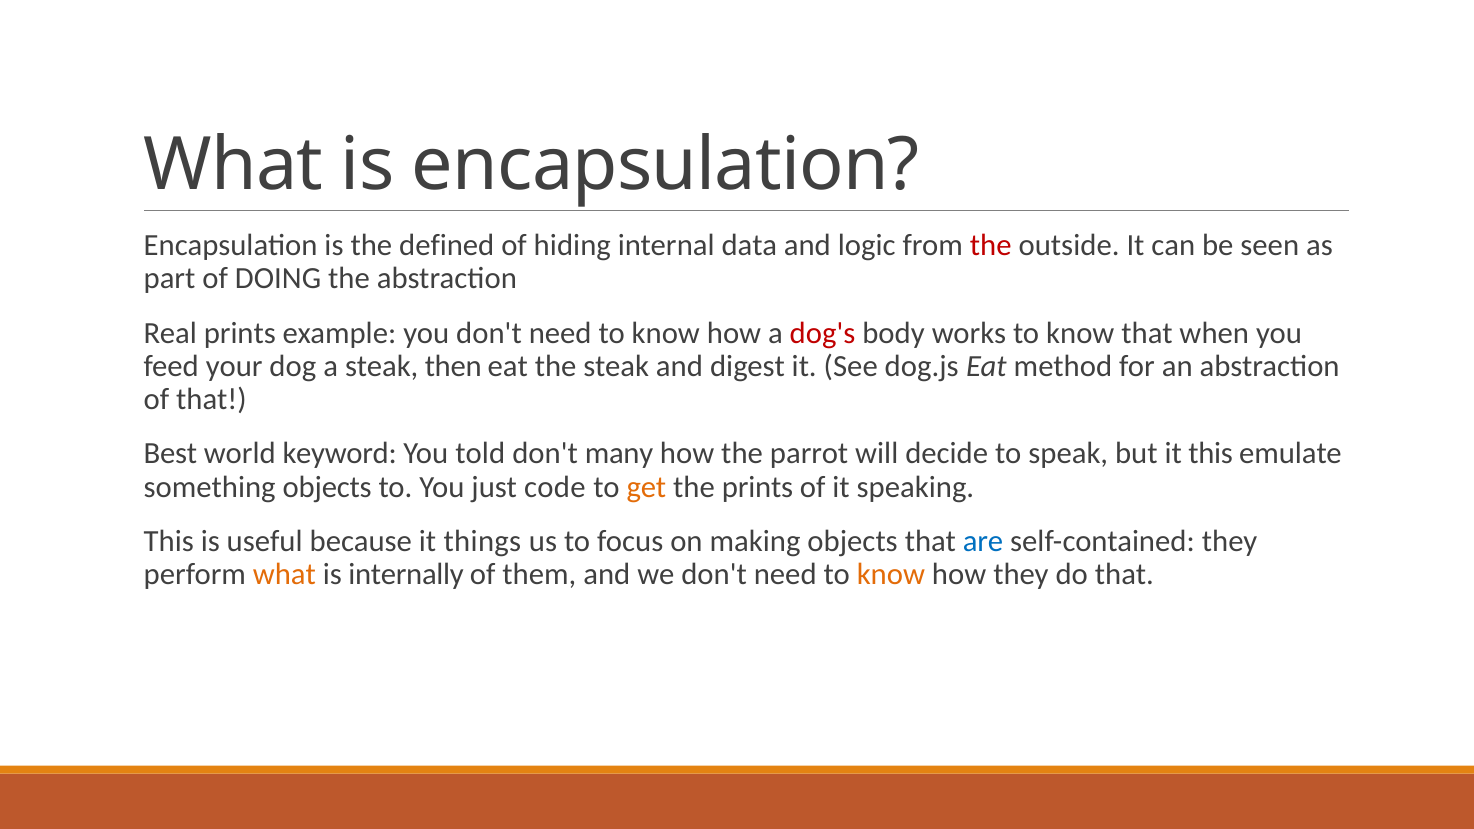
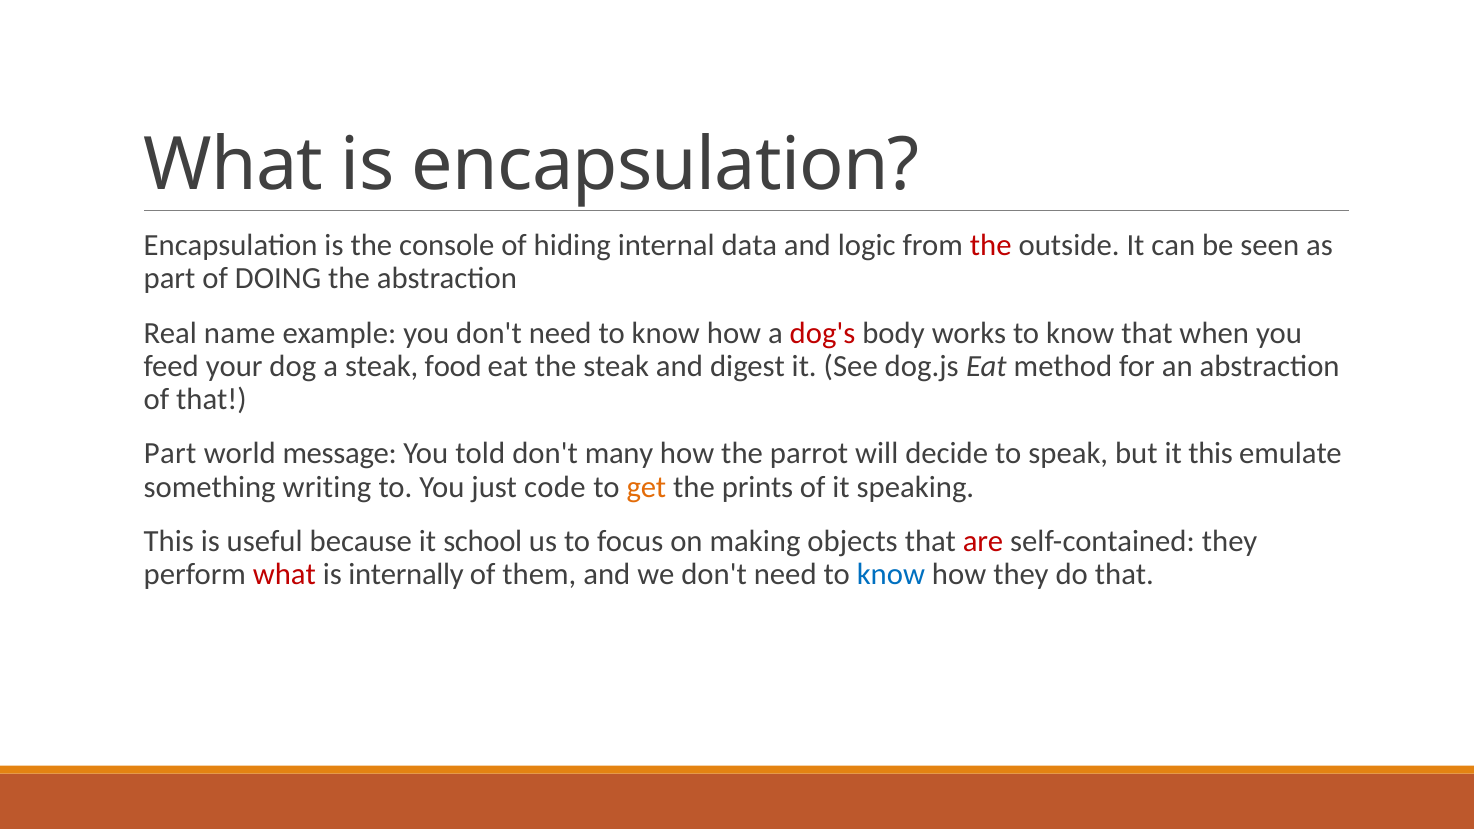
defined: defined -> console (447, 245)
Real prints: prints -> name (240, 333)
then: then -> food (453, 366)
Best: Best -> Part (170, 454)
keyword: keyword -> message (340, 454)
something objects: objects -> writing (327, 487)
things: things -> school (483, 542)
are colour: blue -> red (983, 542)
what colour: orange -> red (284, 575)
know colour: orange -> blue (891, 575)
